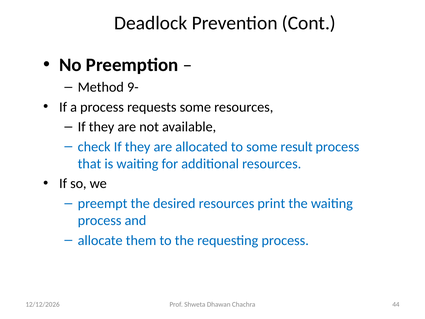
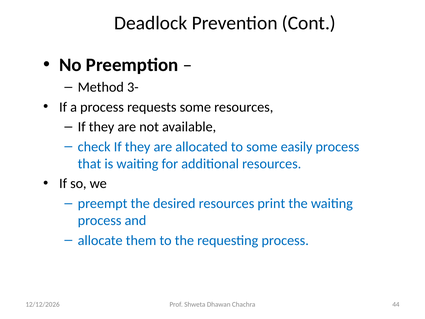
9-: 9- -> 3- (133, 87)
result: result -> easily (297, 147)
